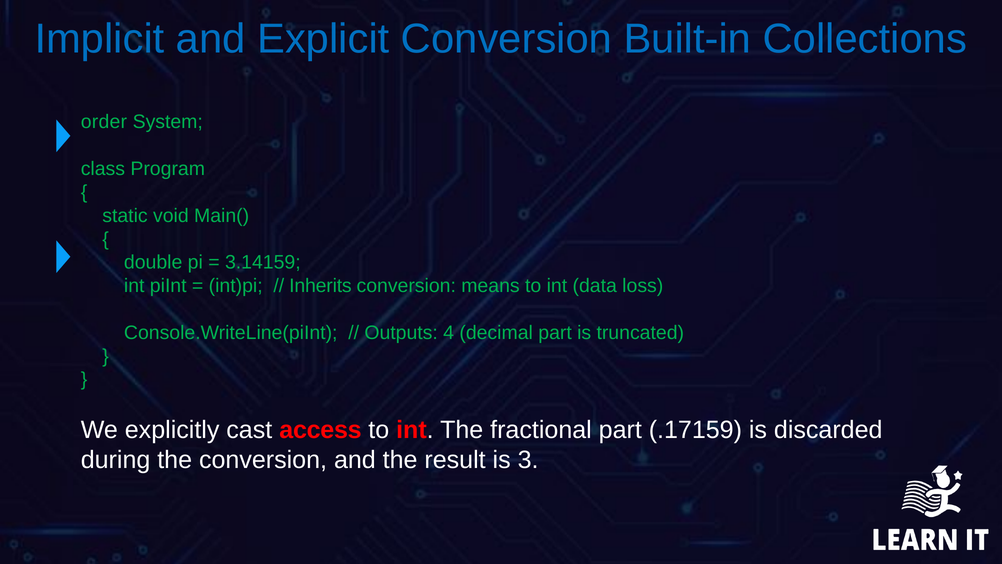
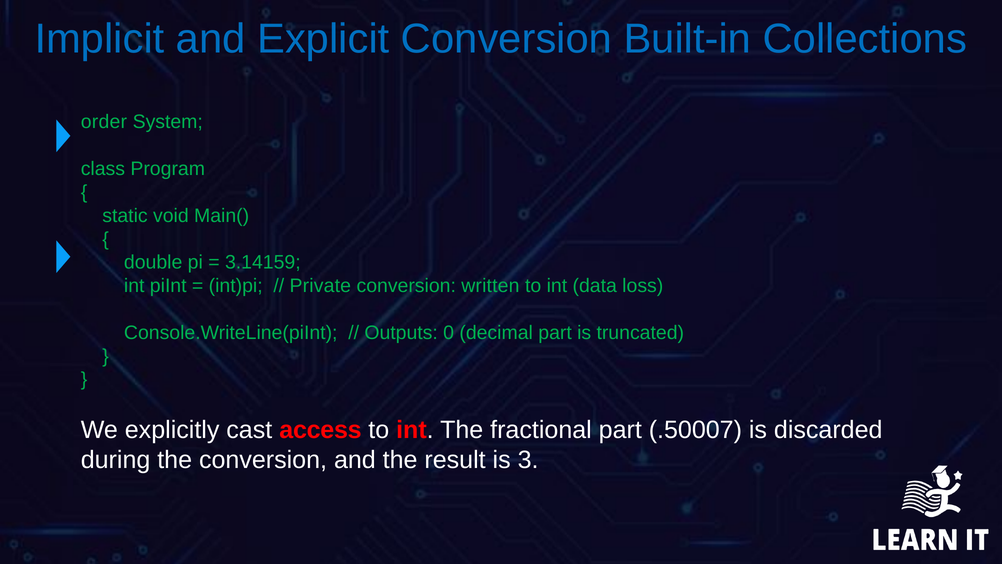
Inherits: Inherits -> Private (320, 286)
means: means -> written (490, 286)
4: 4 -> 0 (449, 332)
.17159: .17159 -> .50007 (695, 430)
